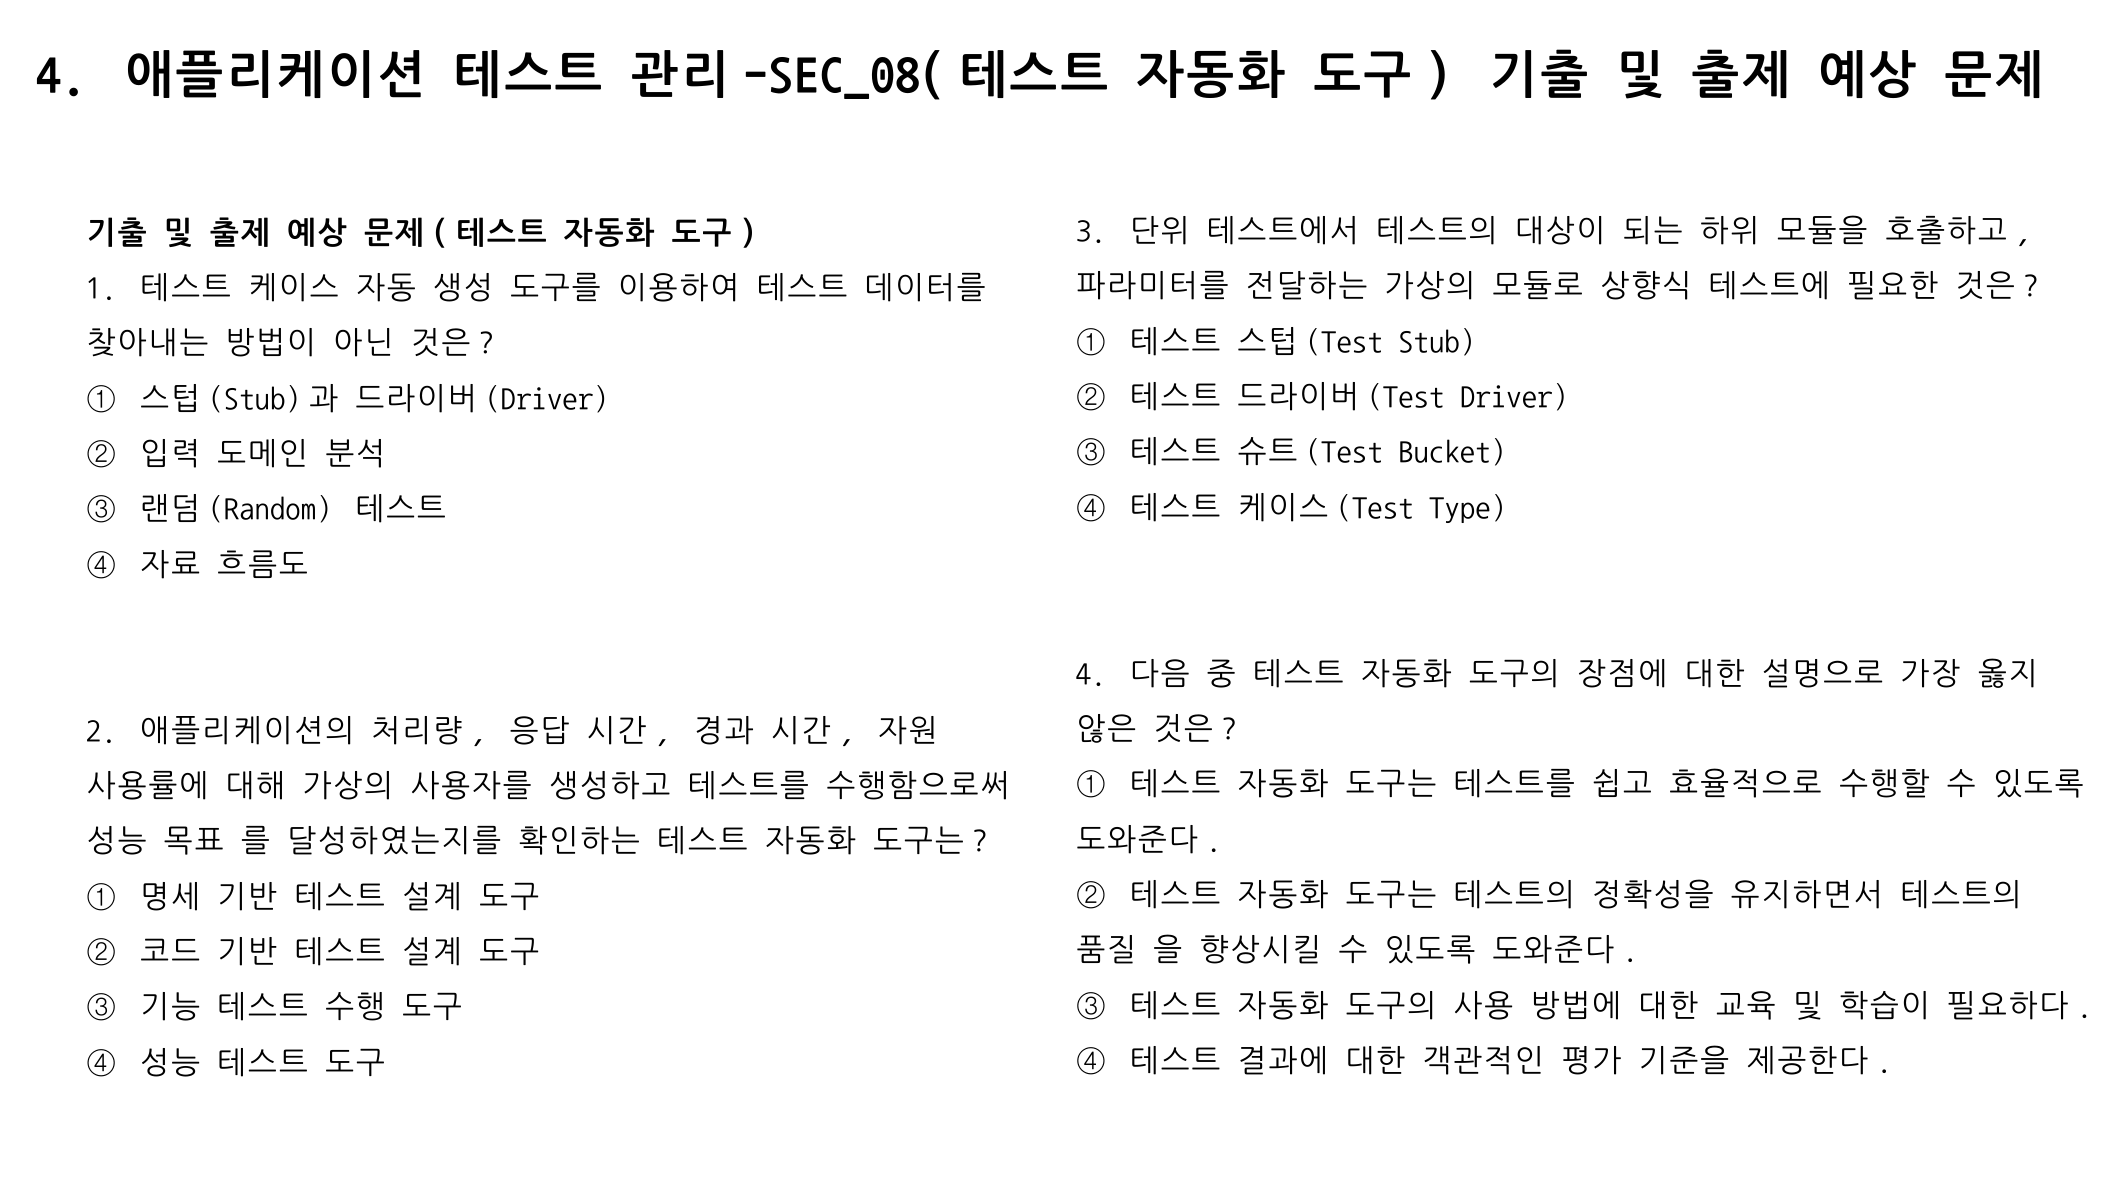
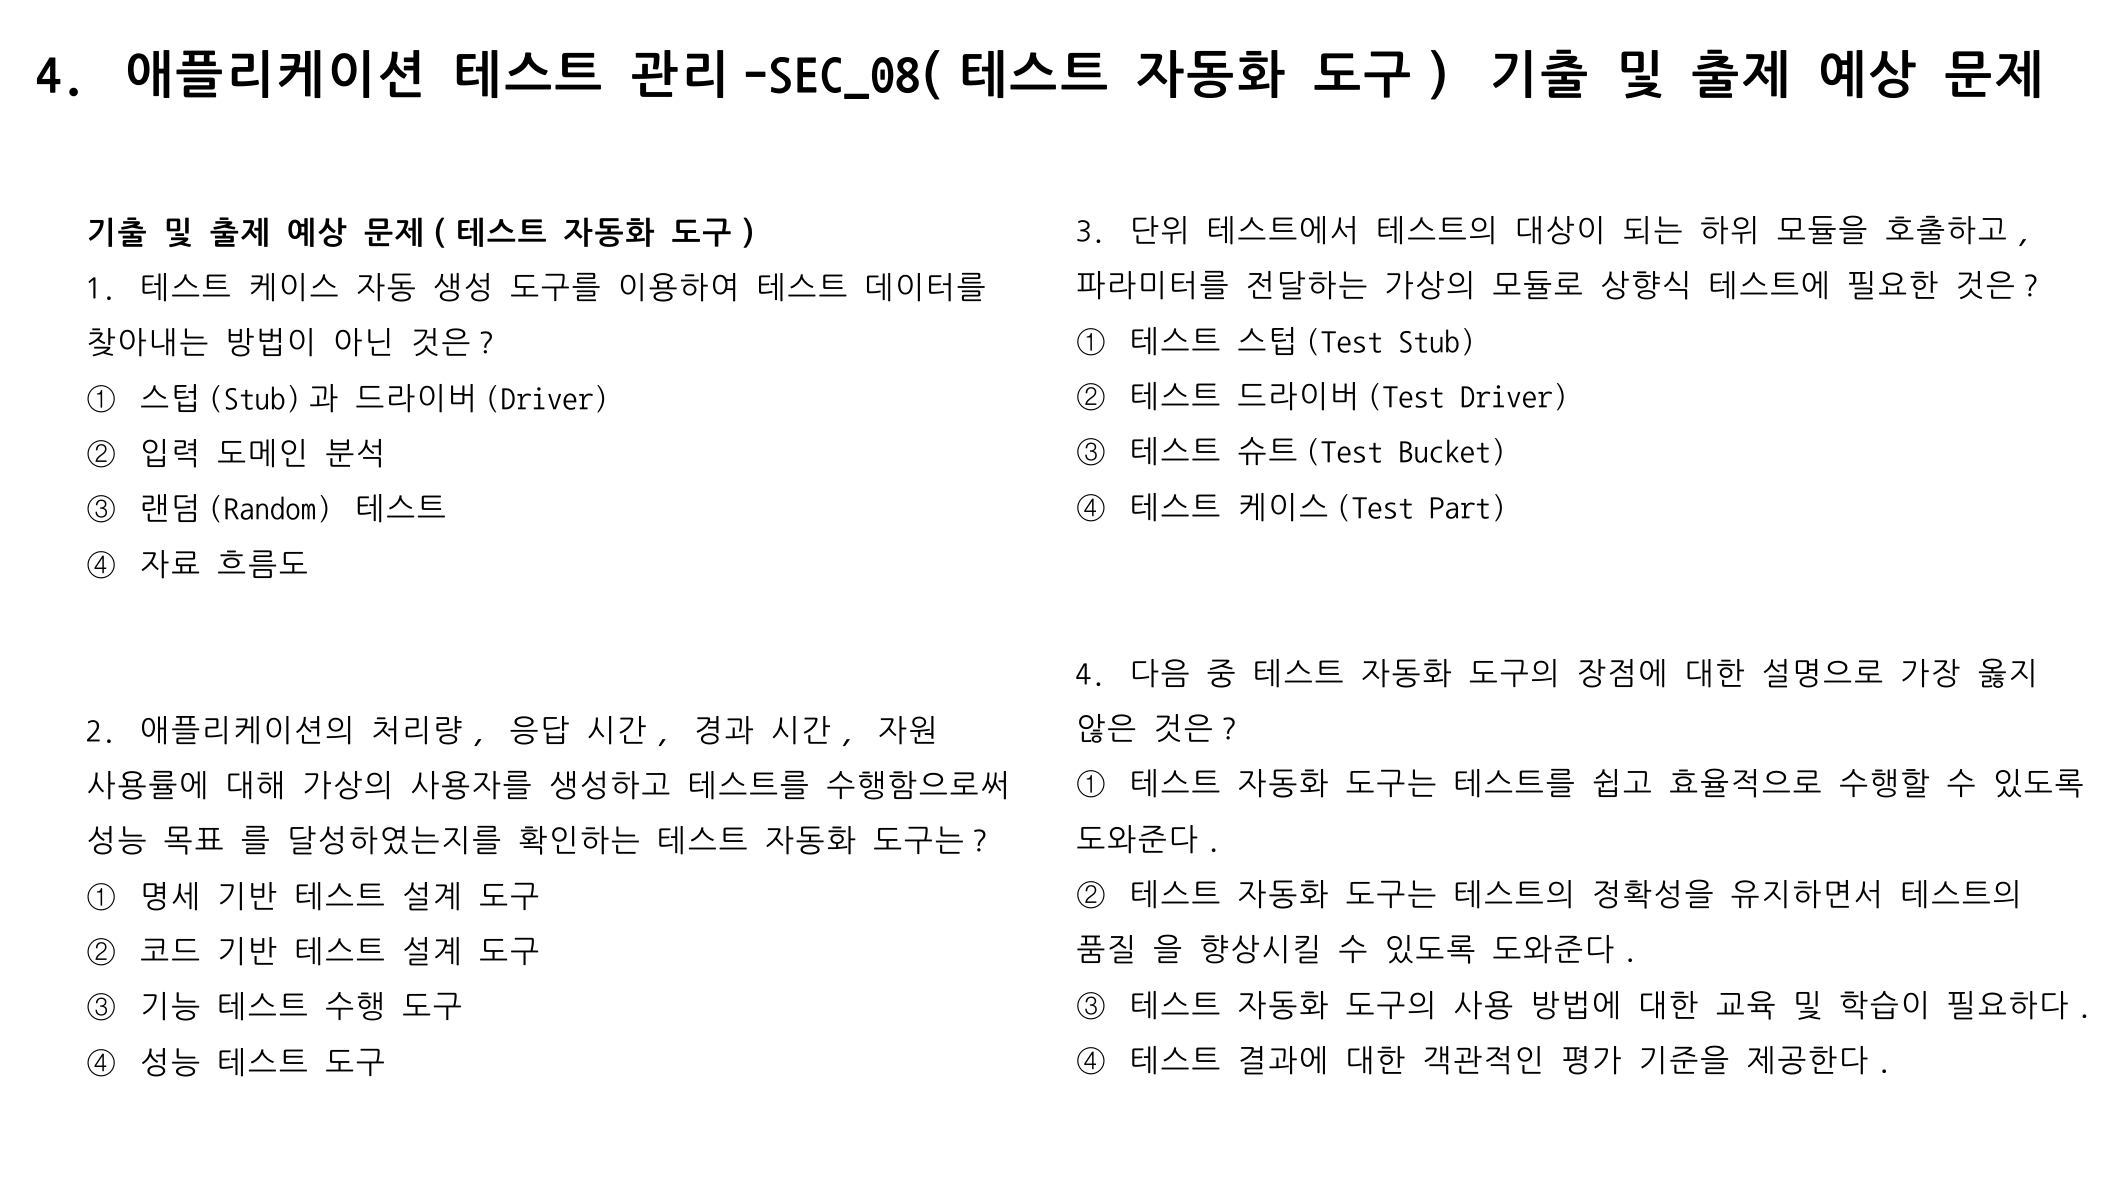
Type: Type -> Part (1468, 507)
